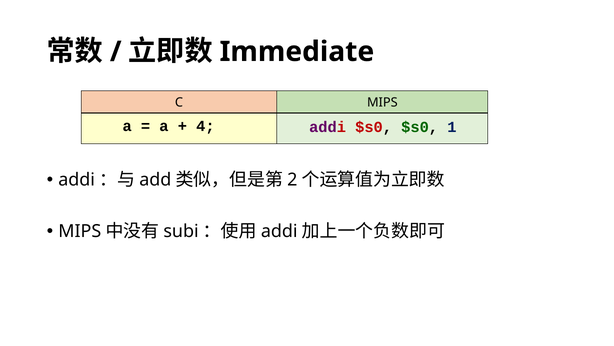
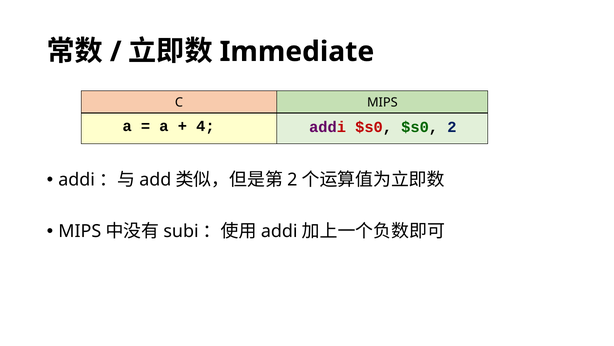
$s0 1: 1 -> 2 (452, 127)
